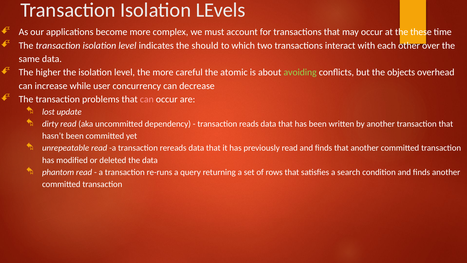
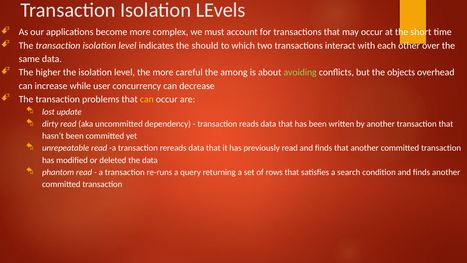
these: these -> short (421, 32)
atomic: atomic -> among (234, 72)
can colour: pink -> yellow (147, 99)
